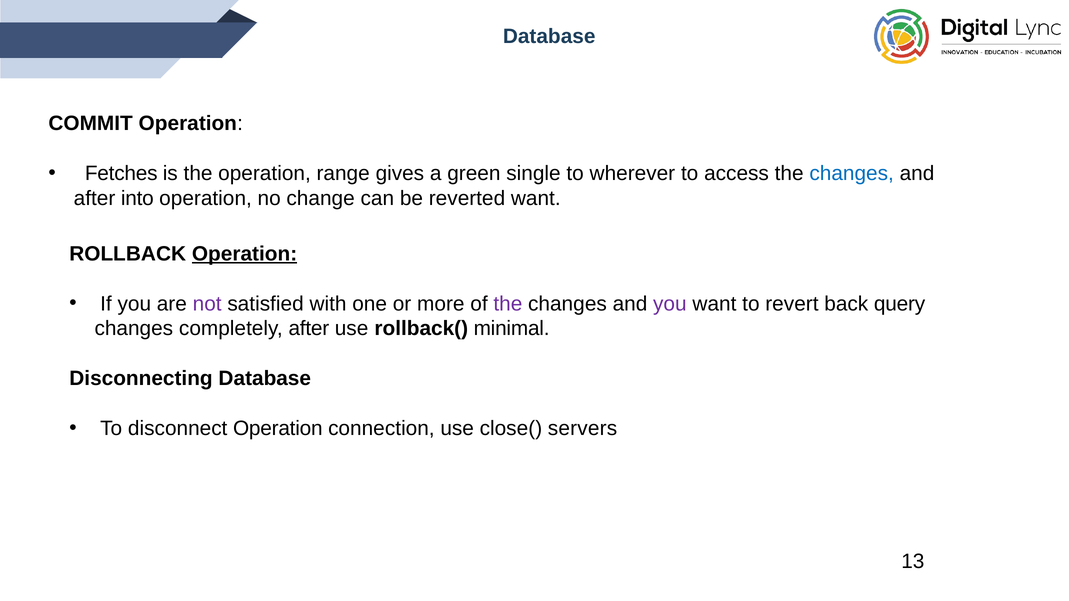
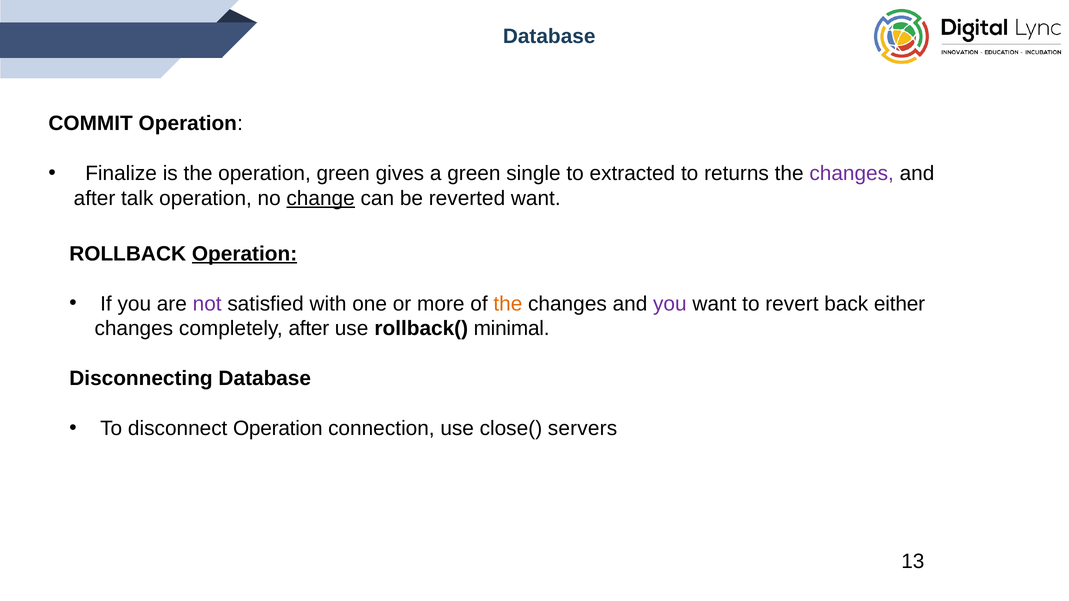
Fetches: Fetches -> Finalize (121, 174)
operation range: range -> green (343, 174)
wherever: wherever -> extracted (632, 174)
access: access -> returns (737, 174)
changes colour: blue -> purple (852, 174)
into: into -> talk (137, 199)
change underline: none -> present (321, 199)
the colour: purple -> orange (508, 304)
query: query -> either (900, 304)
